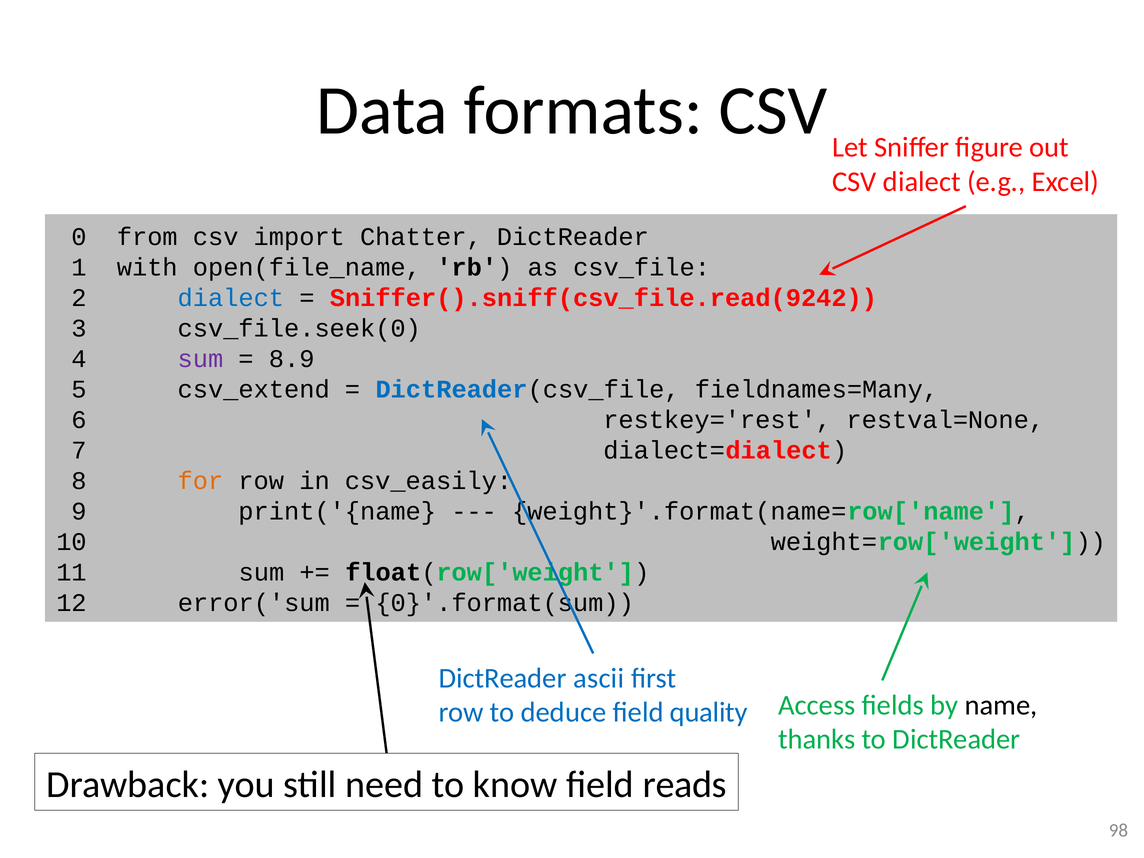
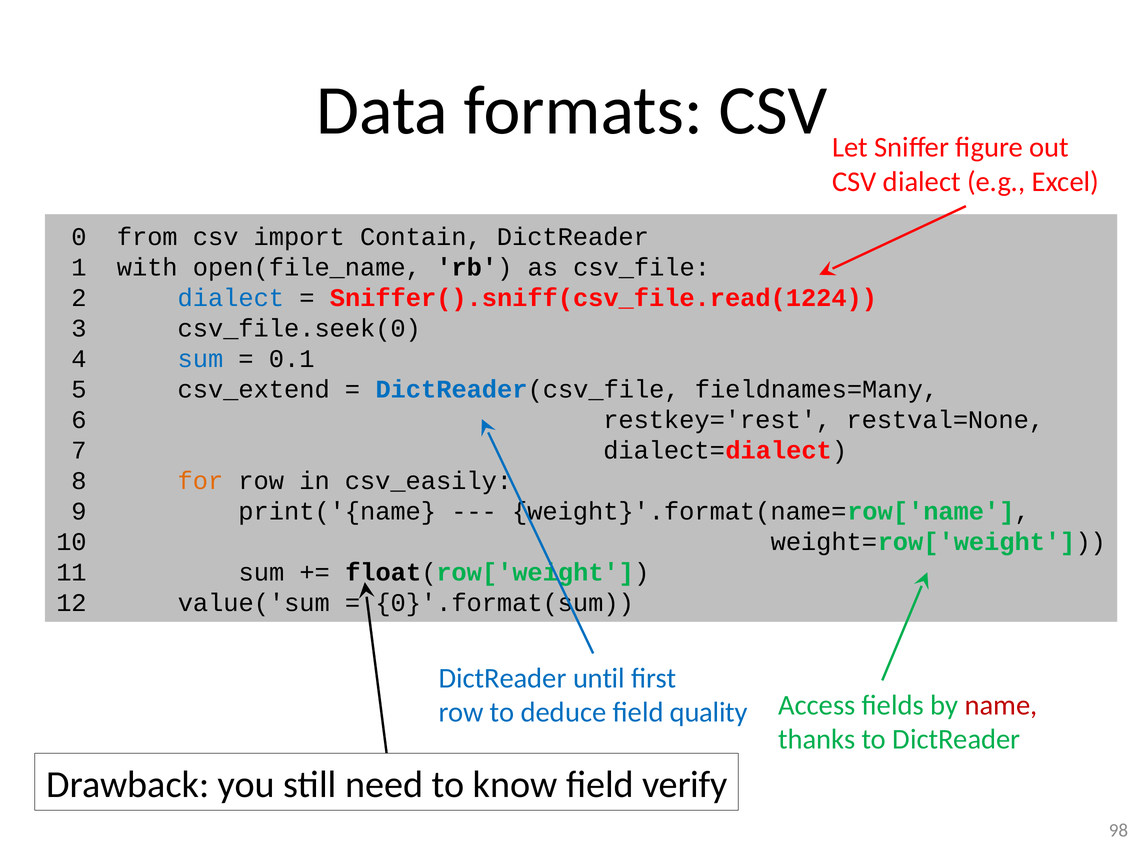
Chatter: Chatter -> Contain (421, 237)
Sniffer().sniff(csv_file.read(9242: Sniffer().sniff(csv_file.read(9242 -> Sniffer().sniff(csv_file.read(1224 (603, 298)
sum colour: purple -> blue (200, 359)
8.9: 8.9 -> 0.1 (292, 359)
error('sum: error('sum -> value('sum (254, 603)
ascii: ascii -> until (599, 678)
name colour: black -> red (1001, 705)
reads: reads -> verify (685, 784)
